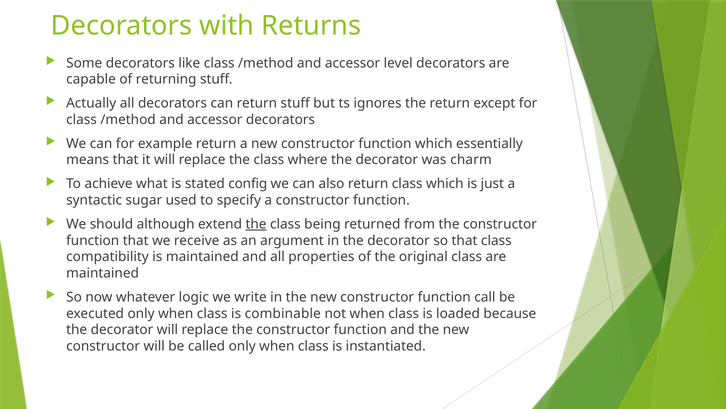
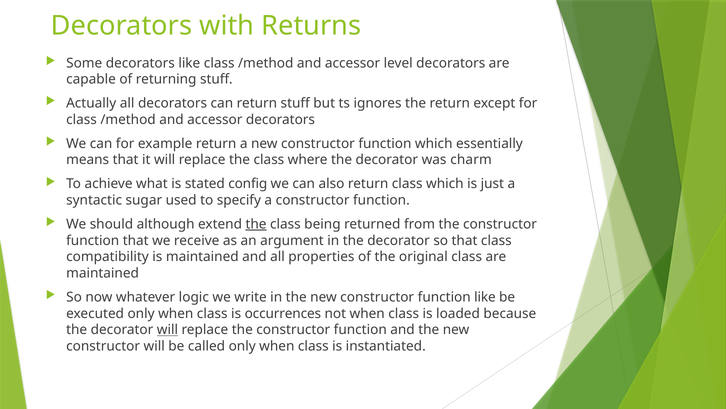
function call: call -> like (485, 297)
combinable: combinable -> occurrences (283, 313)
will underline: none -> present (167, 329)
